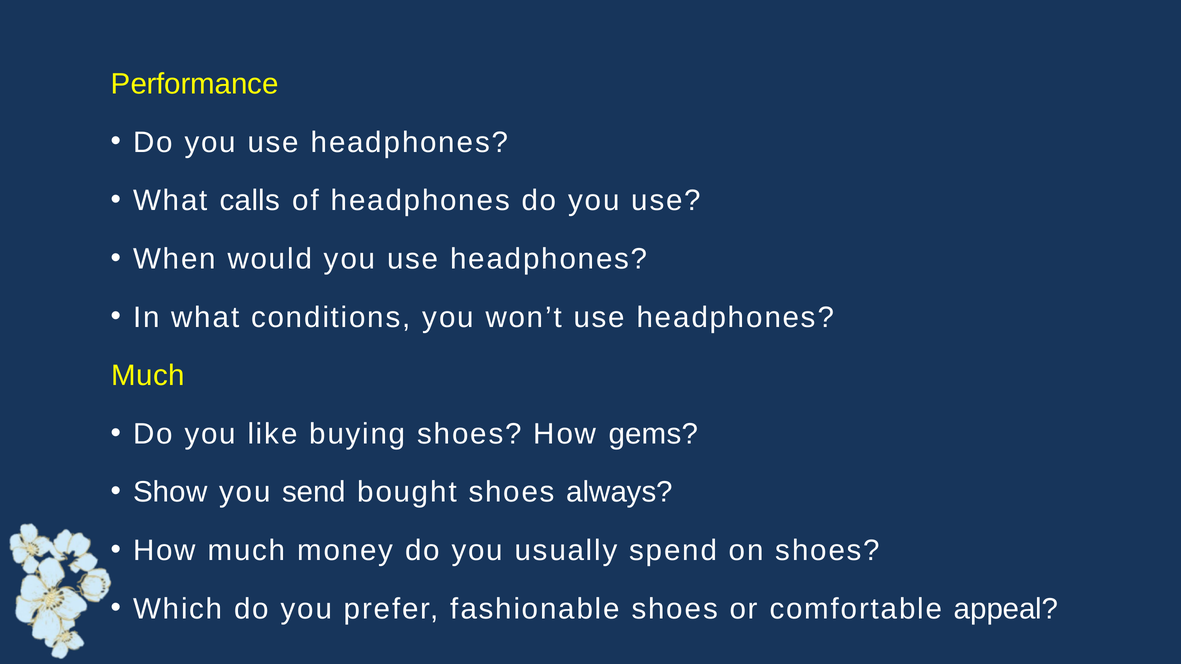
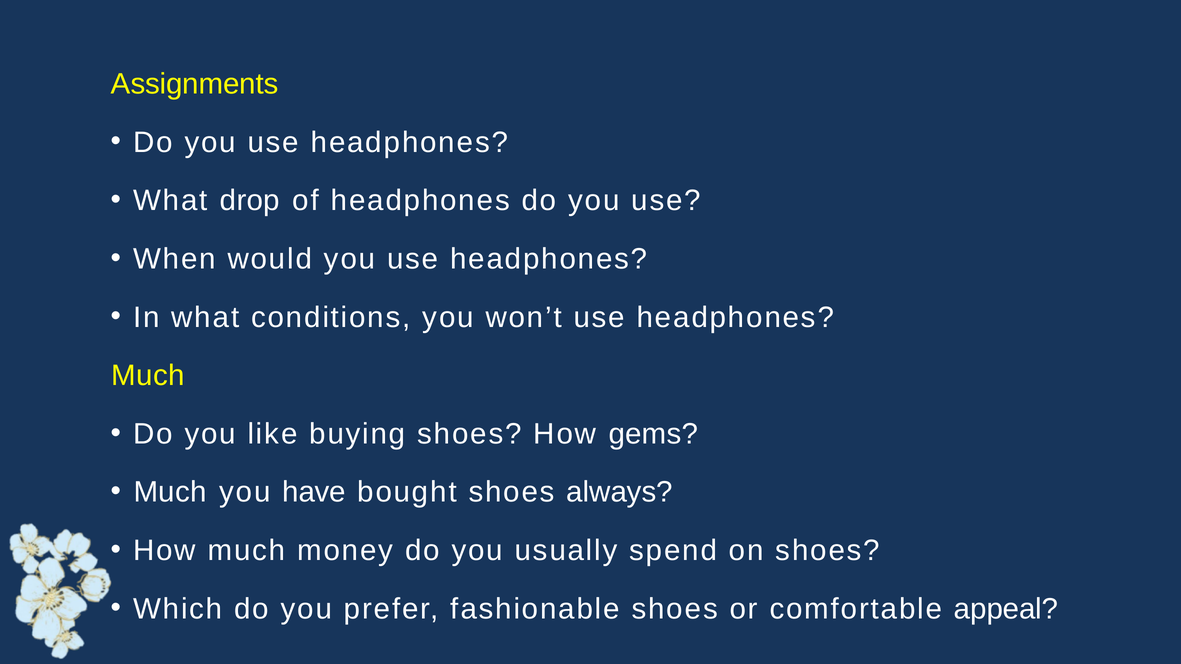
Performance: Performance -> Assignments (195, 84)
calls: calls -> drop (250, 201)
Show: Show -> Much (170, 492)
send: send -> have (314, 492)
